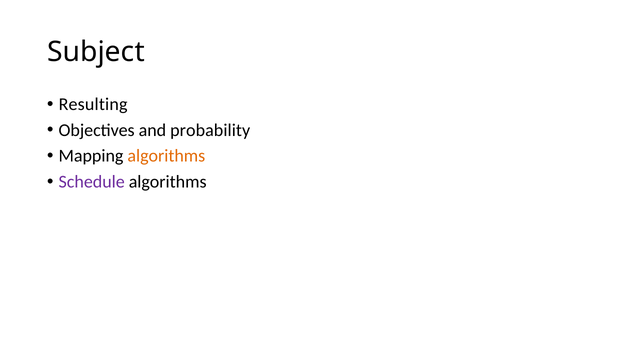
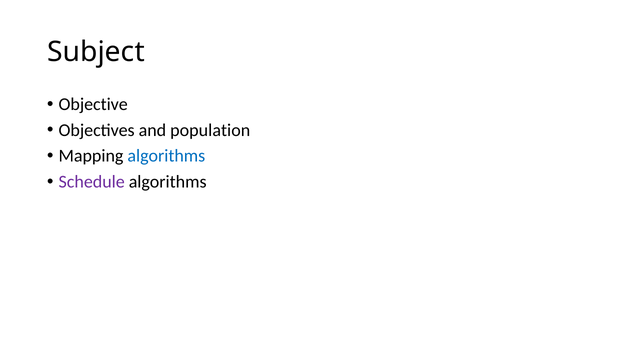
Resulting: Resulting -> Objective (93, 104)
probability: probability -> population (210, 130)
algorithms colour: orange -> blue (166, 156)
